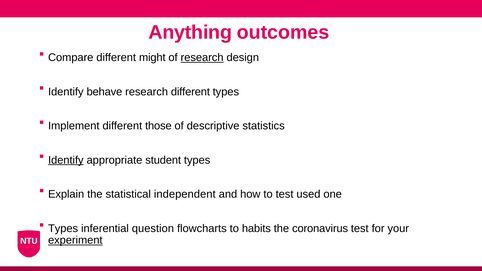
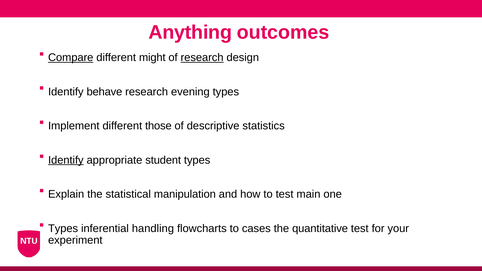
Compare underline: none -> present (71, 58)
research different: different -> evening (190, 92)
independent: independent -> manipulation (185, 194)
used: used -> main (308, 194)
question: question -> handling (153, 229)
habits: habits -> cases (256, 229)
coronavirus: coronavirus -> quantitative (320, 229)
experiment underline: present -> none (75, 240)
